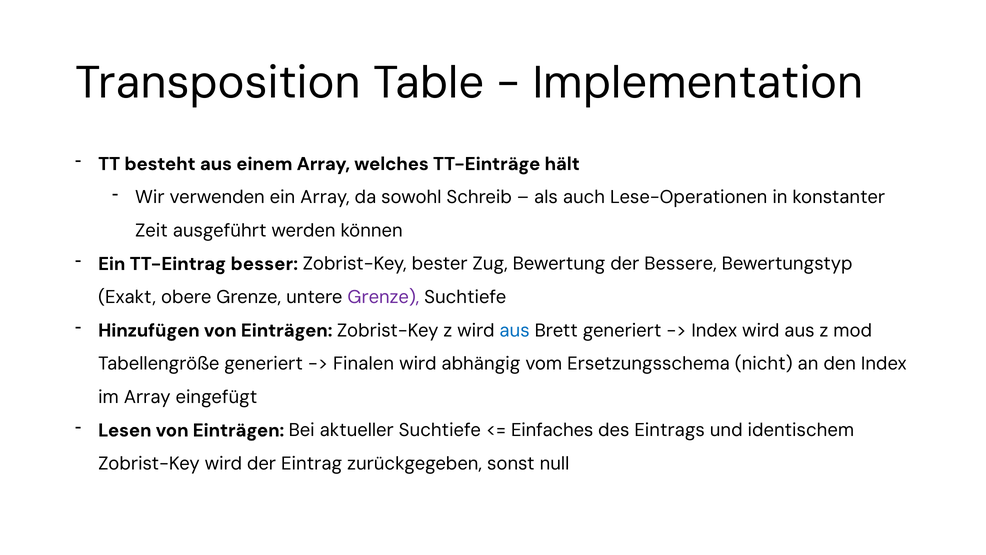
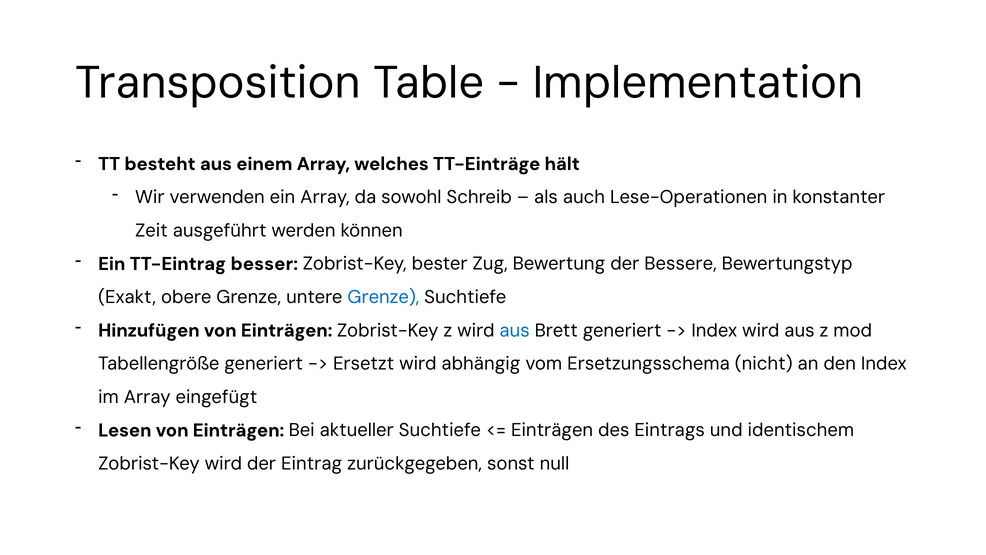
Grenze colour: purple -> blue (383, 297)
Finalen: Finalen -> Ersetzt (364, 363)
Einfaches: Einfaches -> Einträgen (552, 430)
